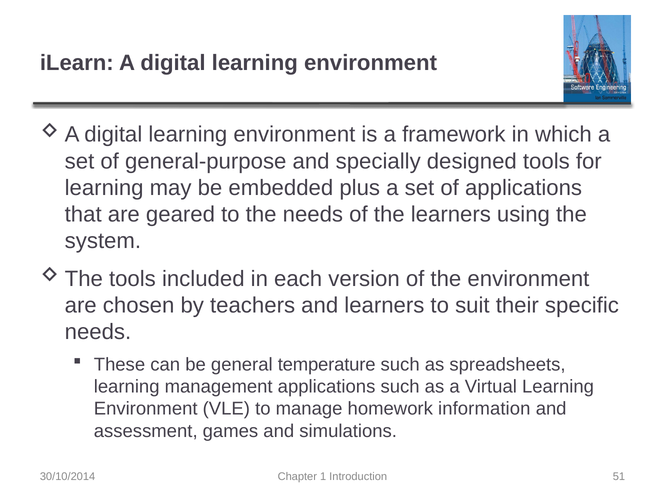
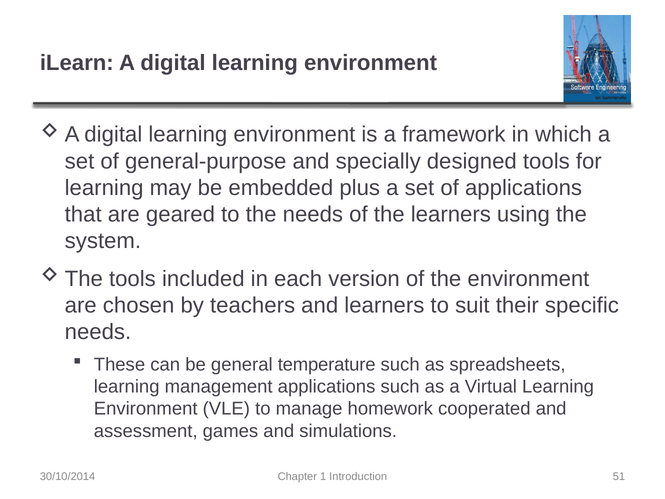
information: information -> cooperated (484, 409)
